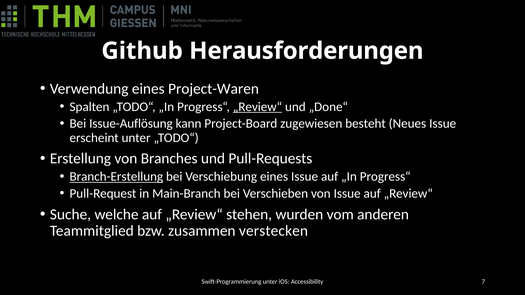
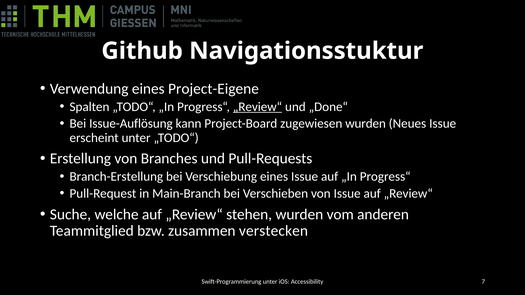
Herausforderungen: Herausforderungen -> Navigationsstuktur (306, 51)
Project-Waren: Project-Waren -> Project-Eigene (214, 89)
zugewiesen besteht: besteht -> wurden (366, 124)
Branch-Erstellung underline: present -> none (116, 177)
